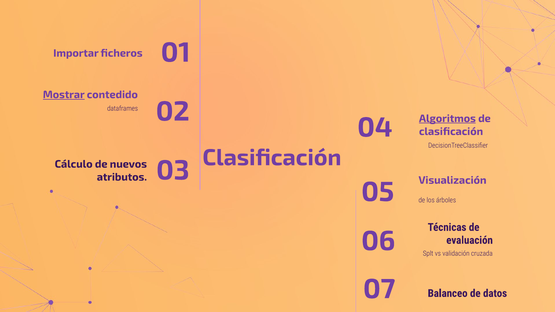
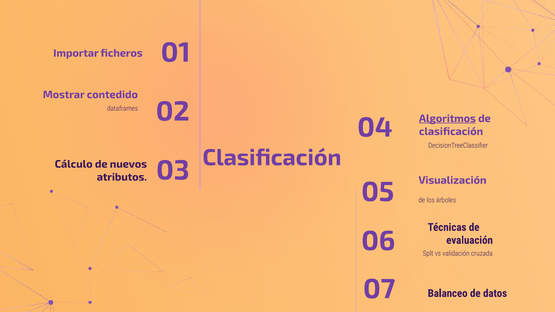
Mostrar underline: present -> none (64, 95)
